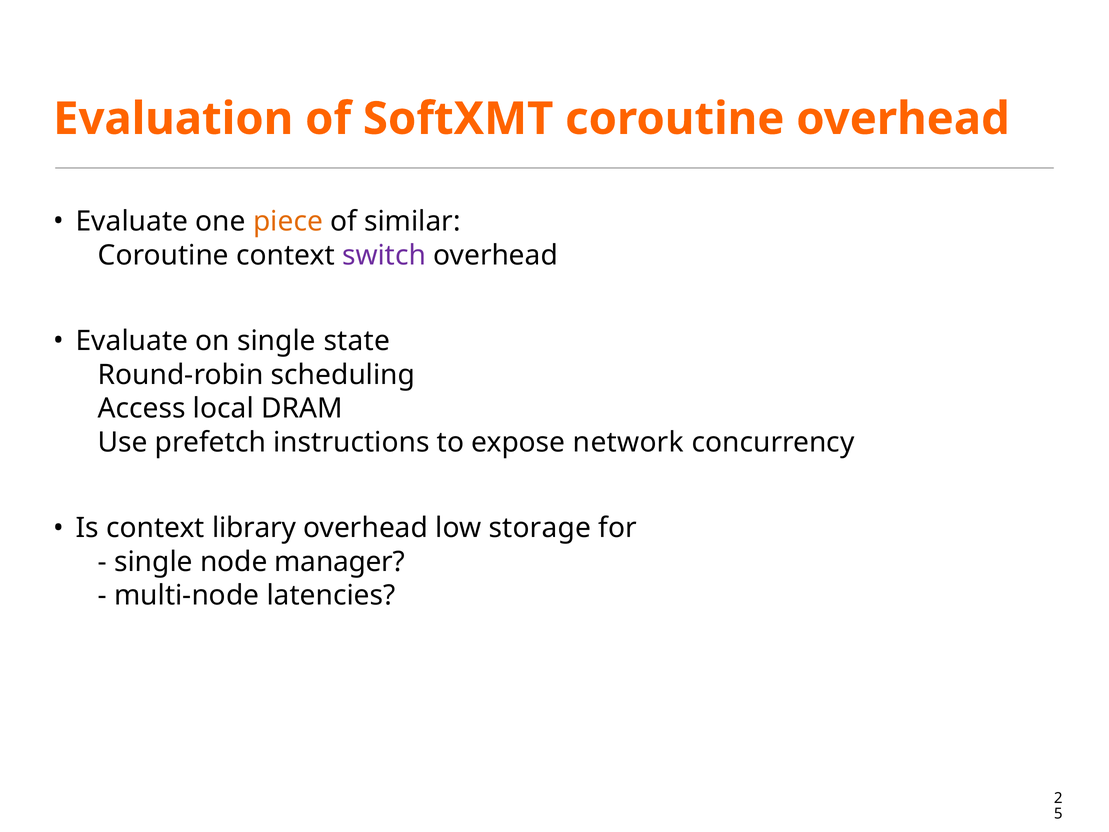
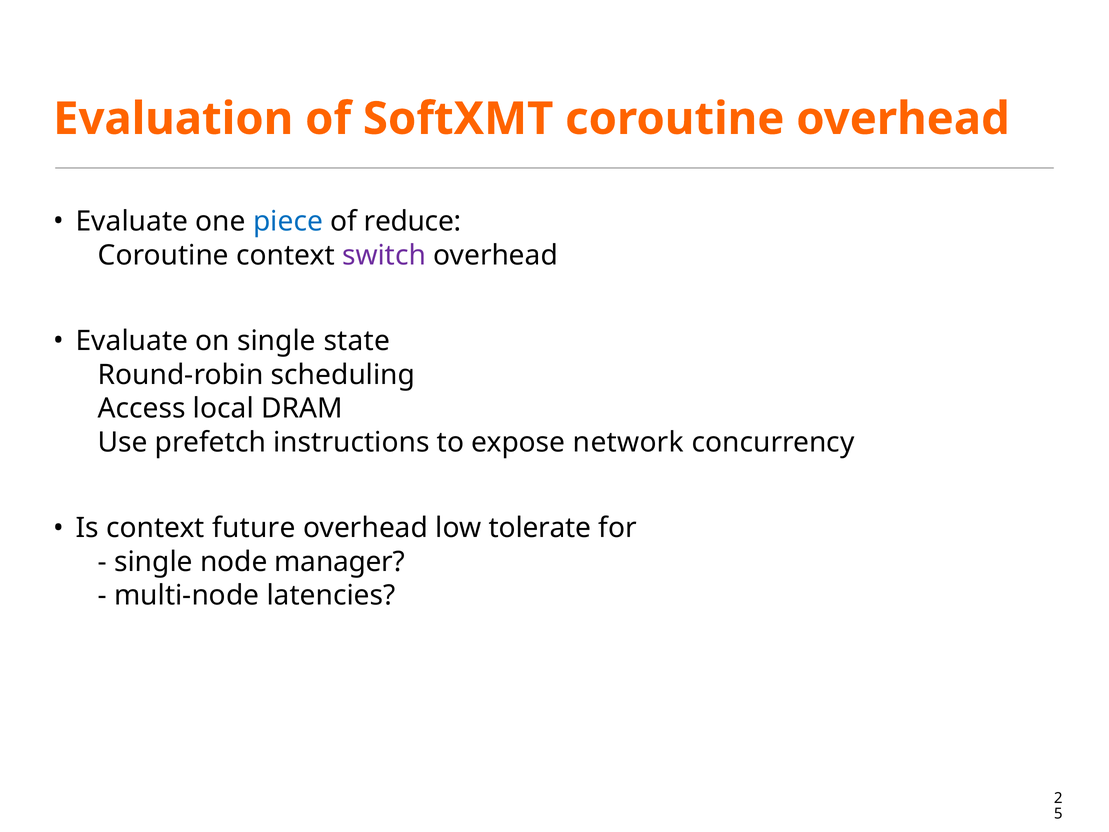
piece colour: orange -> blue (288, 221)
similar: similar -> reduce (413, 221)
library: library -> future (254, 528)
storage: storage -> tolerate (540, 528)
